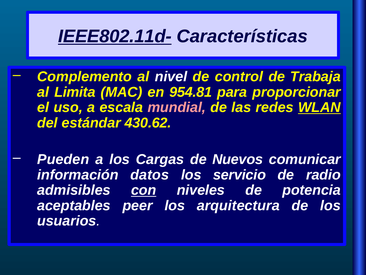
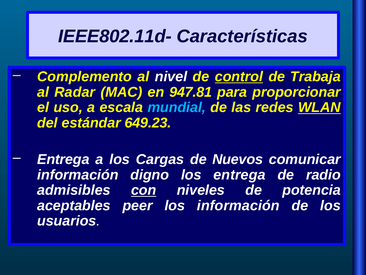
IEEE802.11d- underline: present -> none (115, 36)
control underline: none -> present (239, 77)
Limita: Limita -> Radar (75, 92)
954.81: 954.81 -> 947.81 (191, 92)
mundial colour: pink -> light blue (177, 107)
430.62: 430.62 -> 649.23 (148, 123)
Pueden: Pueden -> Entrega (63, 159)
datos: datos -> digno (150, 174)
los servicio: servicio -> entrega (239, 174)
los arquitectura: arquitectura -> información (238, 205)
